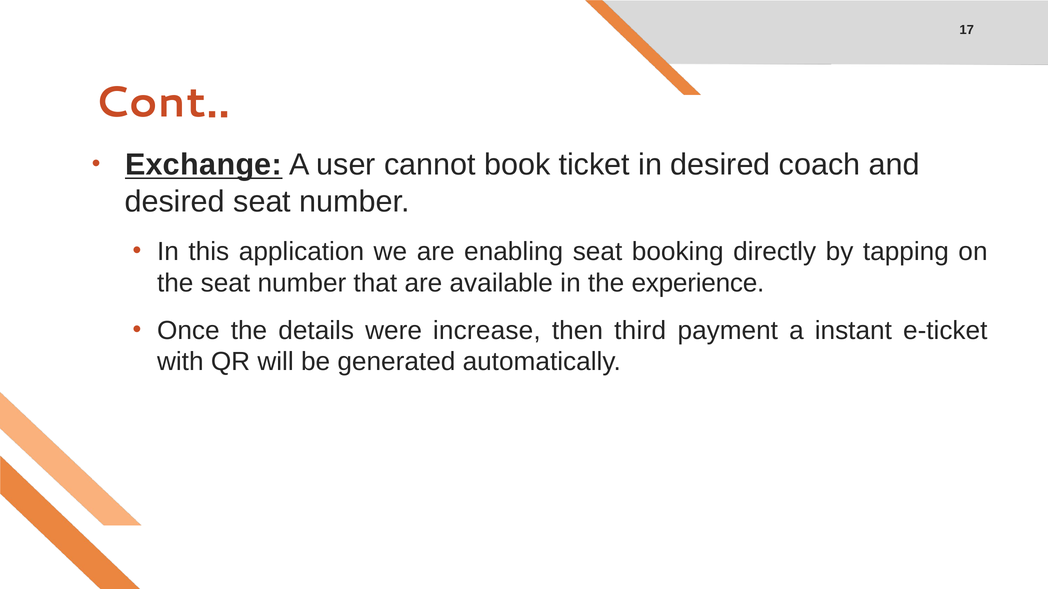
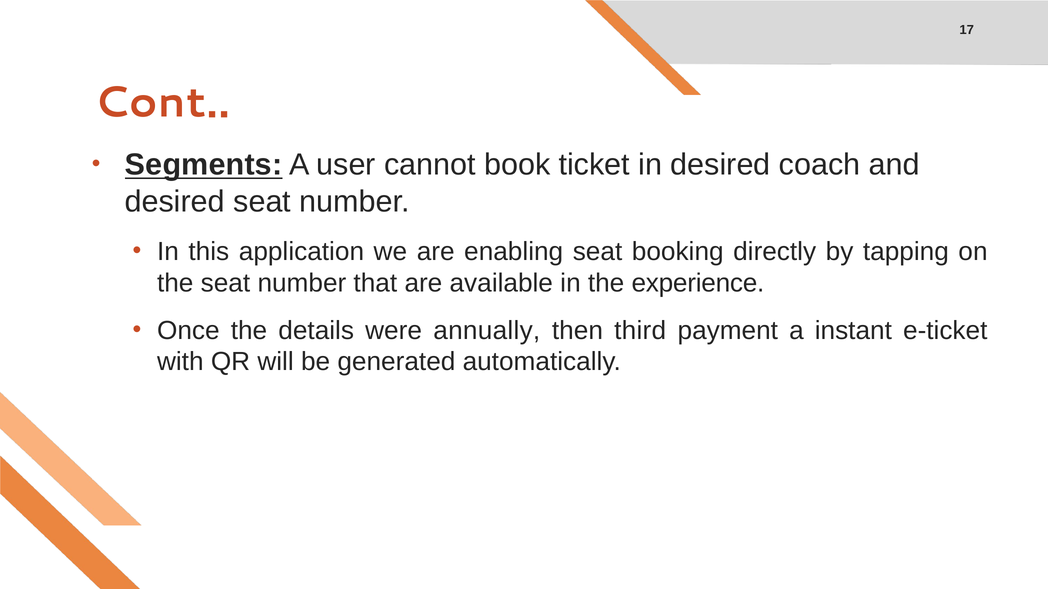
Exchange: Exchange -> Segments (204, 165)
increase: increase -> annually (487, 331)
